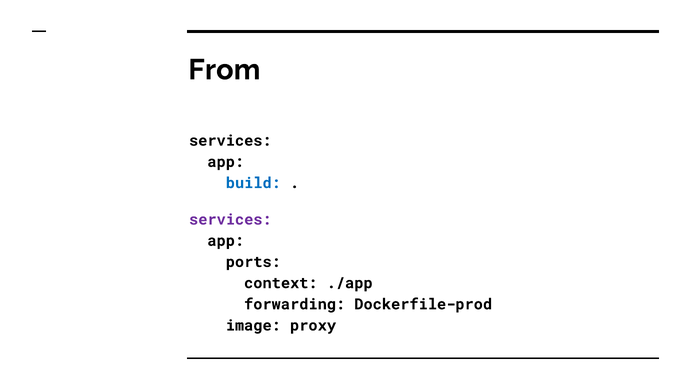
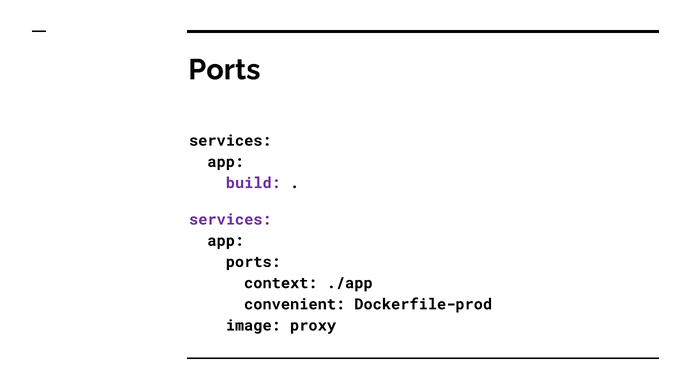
From: From -> Ports (224, 70)
build colour: blue -> purple (253, 183)
forwarding: forwarding -> convenient (295, 304)
